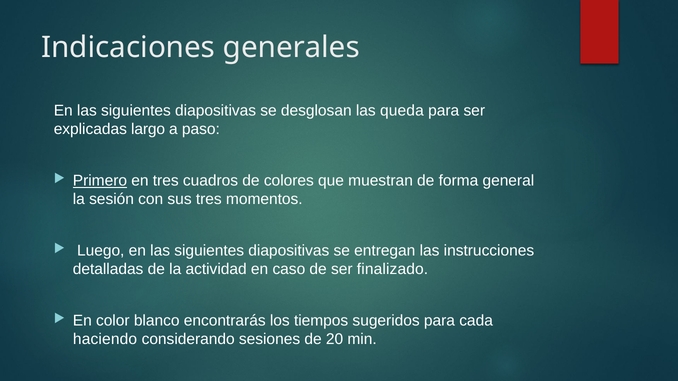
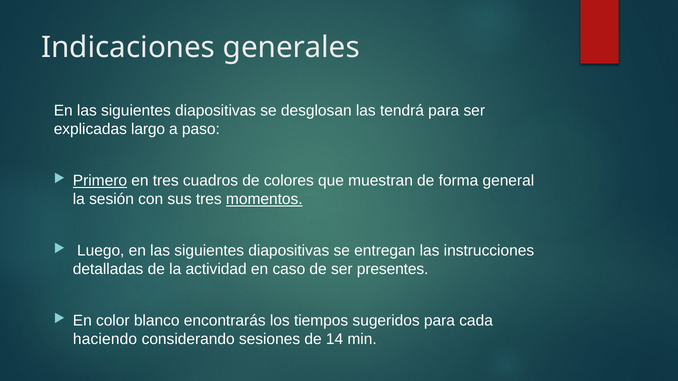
queda: queda -> tendrá (402, 111)
momentos underline: none -> present (264, 199)
finalizado: finalizado -> presentes (393, 270)
20: 20 -> 14 (335, 340)
